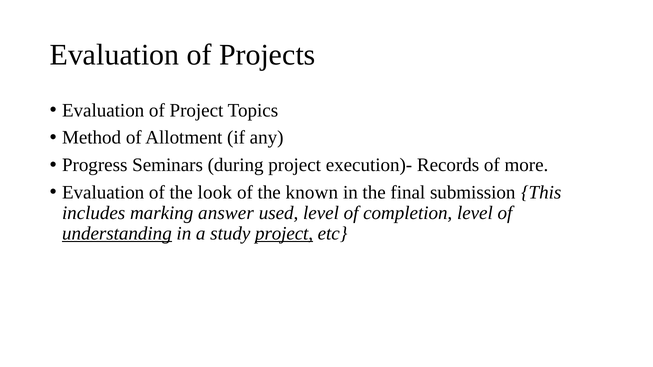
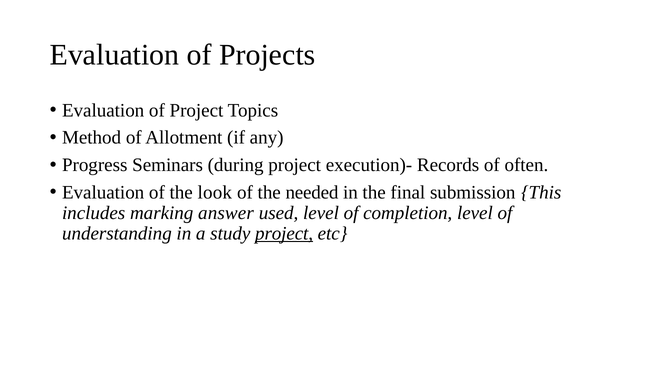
more: more -> often (526, 165)
known: known -> needed (312, 193)
understanding underline: present -> none (117, 234)
